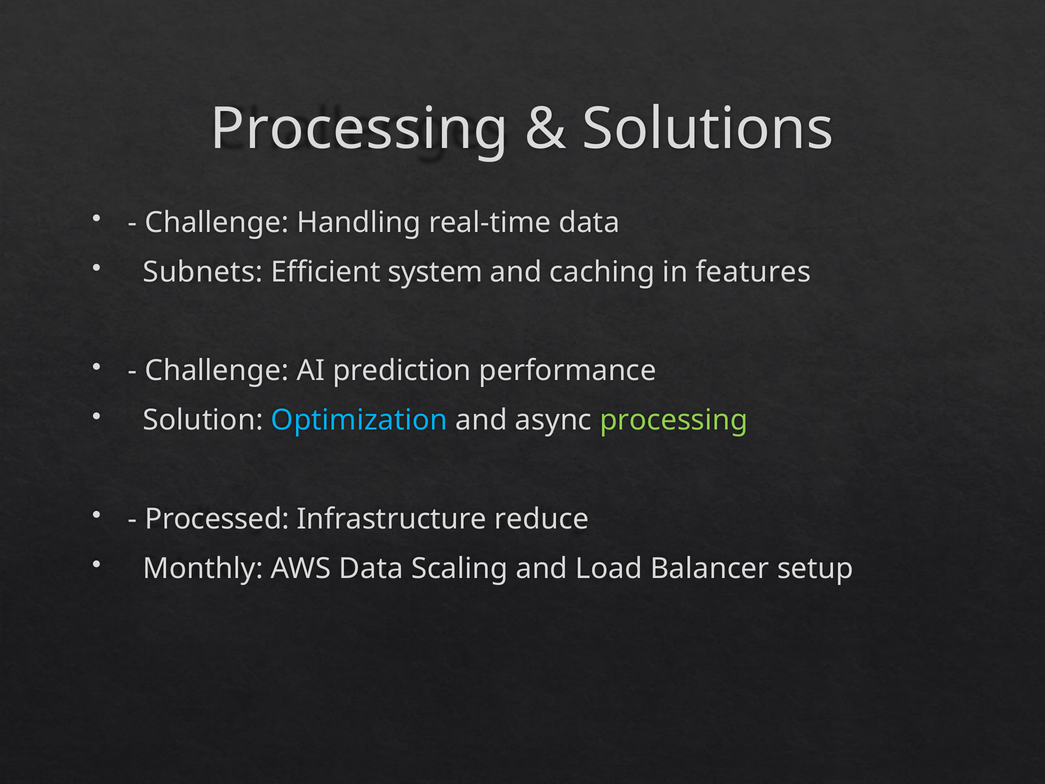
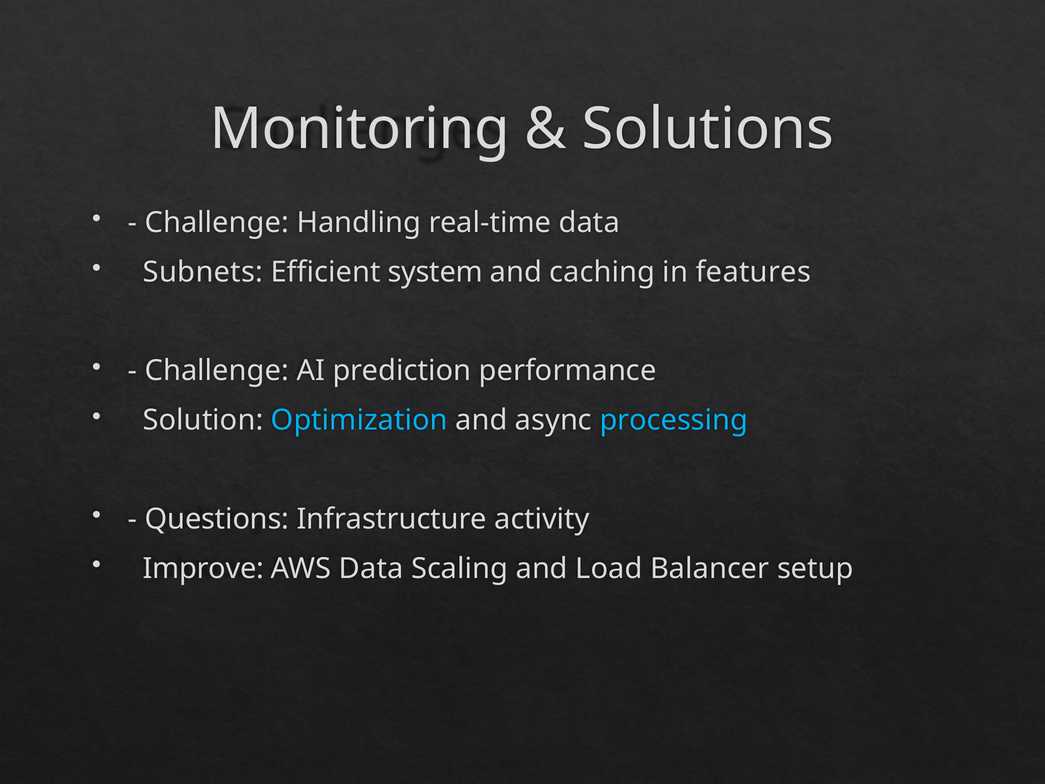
Processing: Processing -> Monitoring (360, 129)
processing colour: light green -> light blue (674, 420)
Processed: Processed -> Questions (217, 519)
reduce: reduce -> activity (542, 519)
Monthly: Monthly -> Improve (203, 568)
